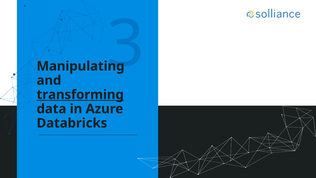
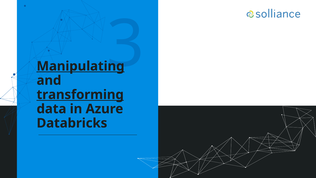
Manipulating underline: none -> present (81, 66)
